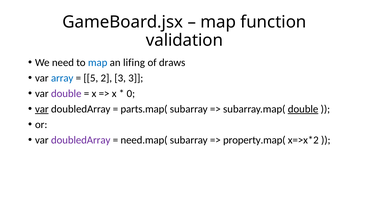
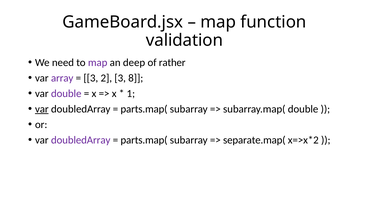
map colour: blue -> purple (98, 62)
lifing: lifing -> deep (134, 62)
draws: draws -> rather (172, 62)
array colour: blue -> purple (62, 78)
5: 5 -> 3 (91, 78)
3 3: 3 -> 8 (136, 78)
0: 0 -> 1 (131, 93)
double underline: present -> none (303, 109)
need.map(: need.map( -> parts.map( (144, 140)
property.map(: property.map( -> separate.map( (254, 140)
